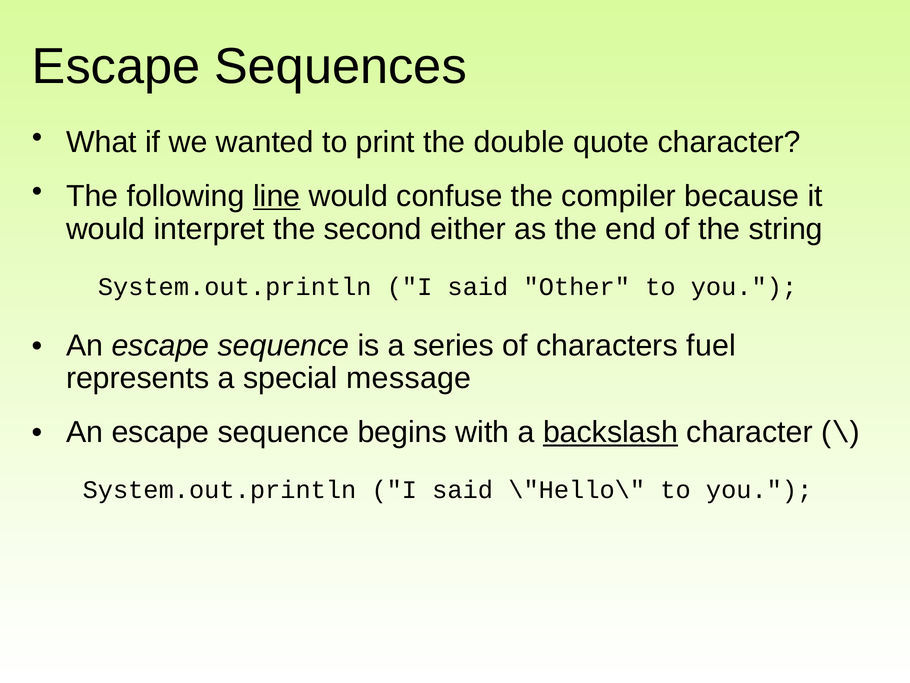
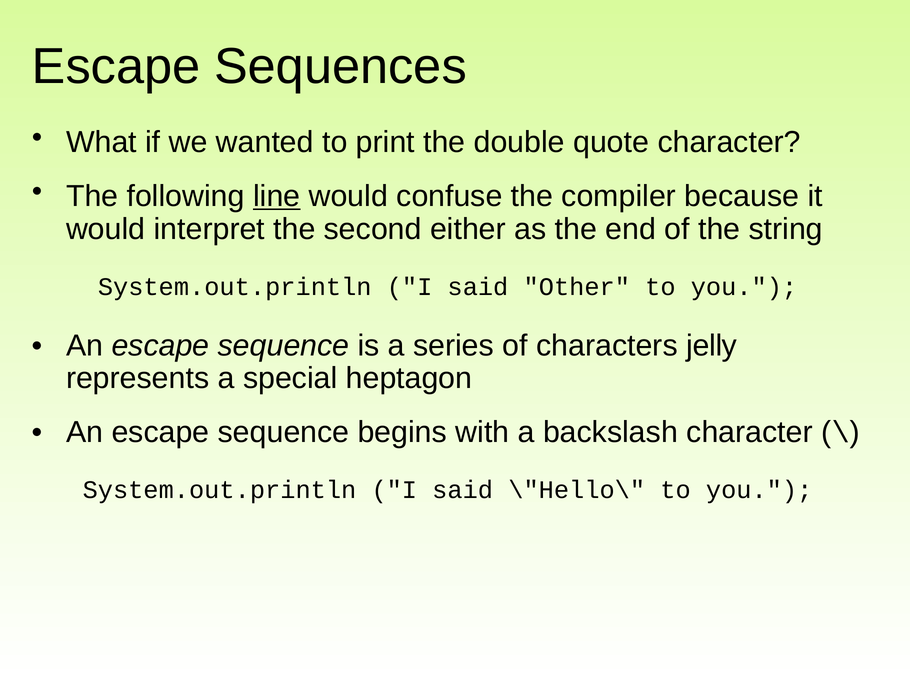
fuel: fuel -> jelly (712, 345)
message: message -> heptagon (409, 378)
backslash underline: present -> none (610, 432)
